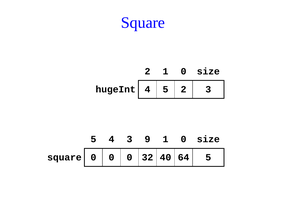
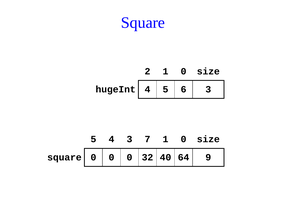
5 2: 2 -> 6 (184, 89)
9: 9 -> 7 (147, 139)
64 5: 5 -> 9 (208, 157)
